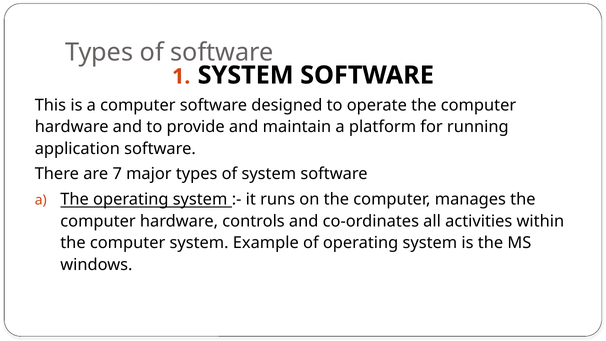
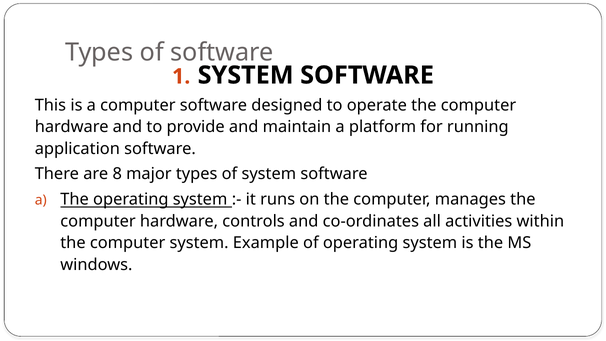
7: 7 -> 8 (117, 174)
